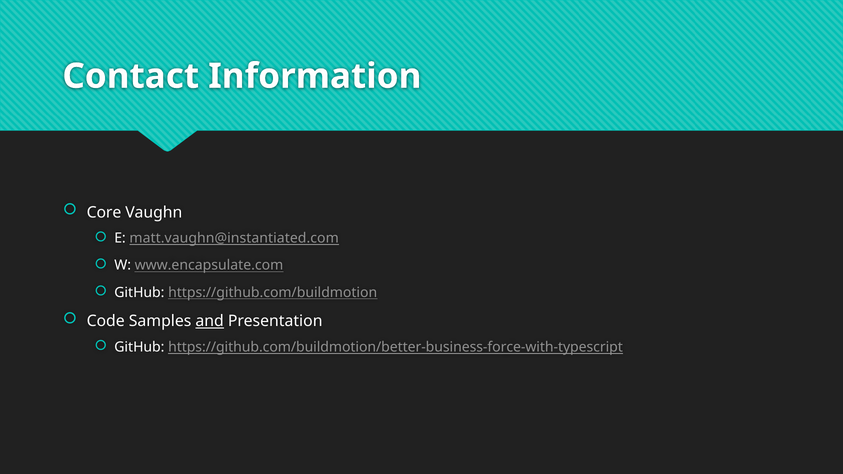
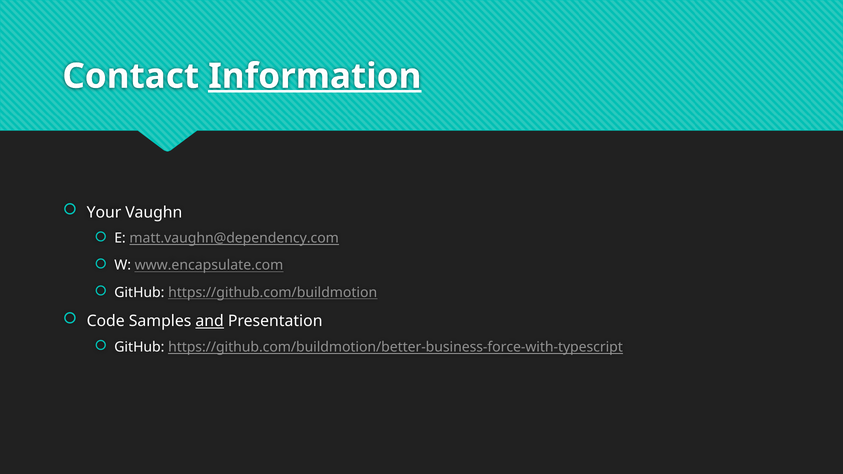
Information underline: none -> present (315, 76)
Core: Core -> Your (104, 212)
matt.vaughn@instantiated.com: matt.vaughn@instantiated.com -> matt.vaughn@dependency.com (234, 238)
